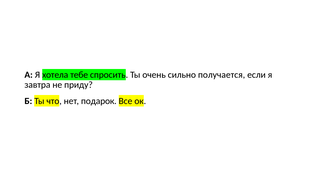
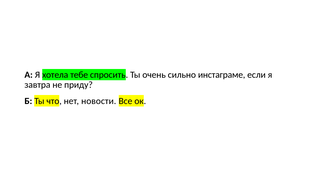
получается: получается -> инстаграме (222, 75)
подарок: подарок -> новости (99, 101)
